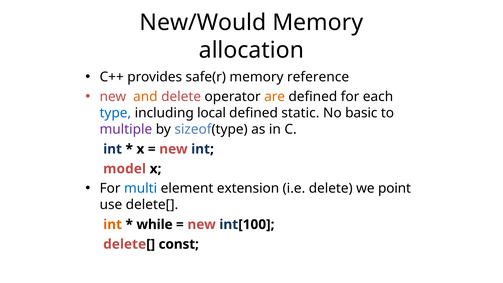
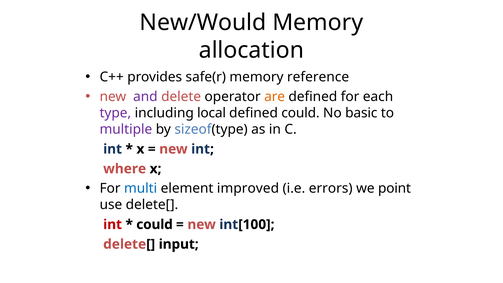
and colour: orange -> purple (145, 97)
type colour: blue -> purple (115, 113)
defined static: static -> could (301, 113)
model: model -> where (125, 169)
extension: extension -> improved (248, 188)
i.e delete: delete -> errors (331, 188)
int colour: orange -> red (113, 224)
while: while -> could (155, 224)
const: const -> input (179, 244)
